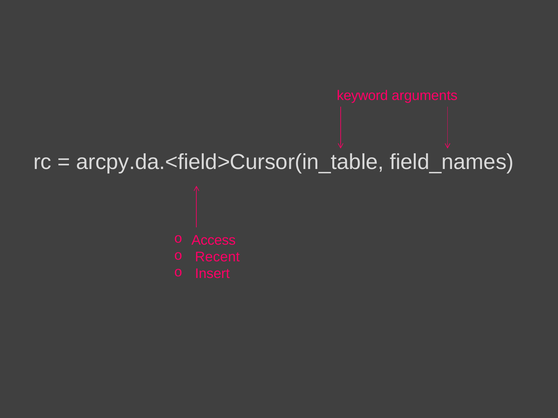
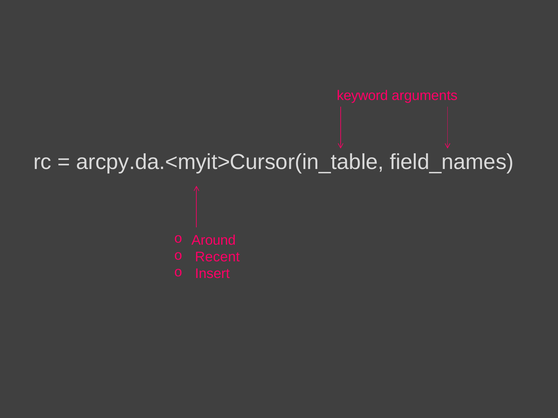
arcpy.da.<field>Cursor(in_table: arcpy.da.<field>Cursor(in_table -> arcpy.da.<myit>Cursor(in_table (230, 162)
Access: Access -> Around (214, 241)
